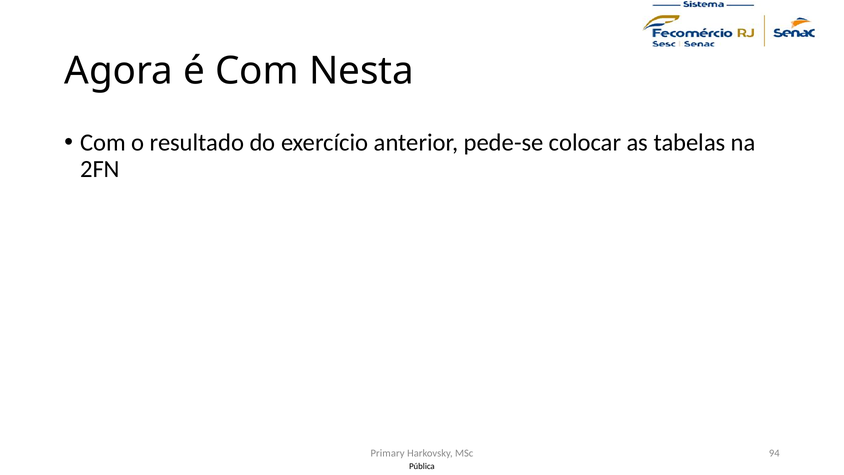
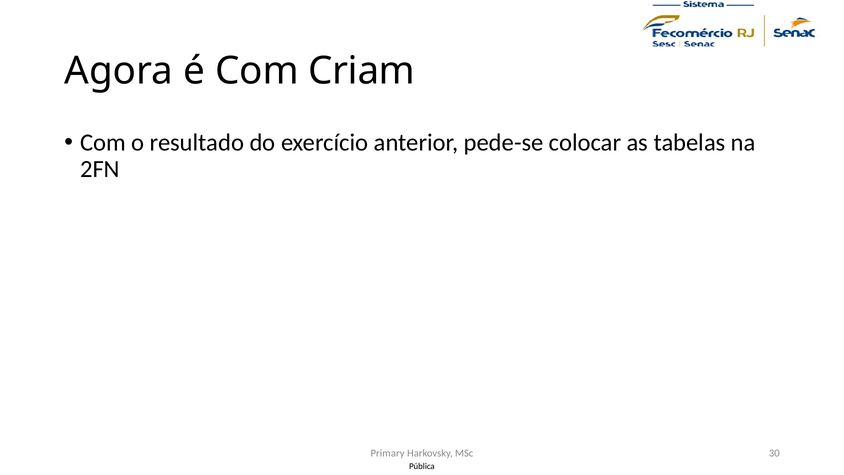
Nesta: Nesta -> Criam (362, 71)
94: 94 -> 30 (774, 453)
